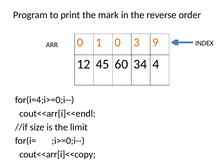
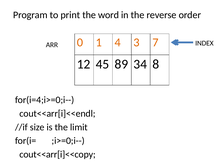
mark: mark -> word (109, 15)
1 0: 0 -> 4 (118, 42)
9: 9 -> 7 (155, 42)
60: 60 -> 89 (121, 64)
4: 4 -> 8 (156, 64)
